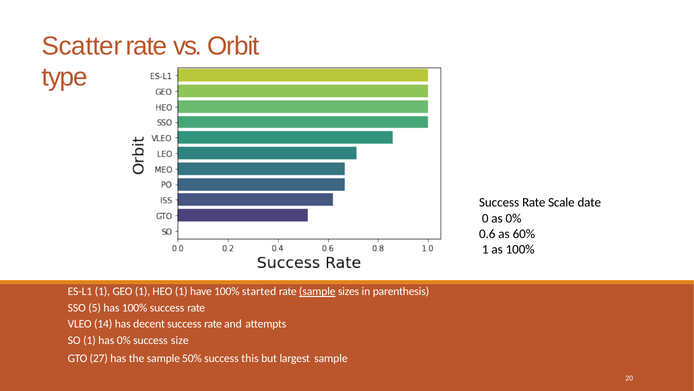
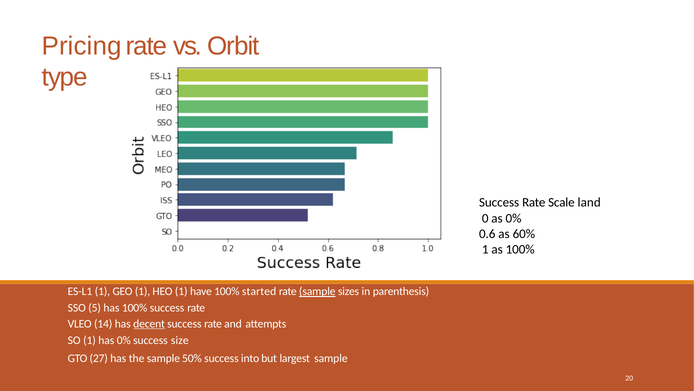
Scatter: Scatter -> Pricing (82, 46)
date: date -> land (589, 202)
decent underline: none -> present (149, 323)
this: this -> into (250, 358)
